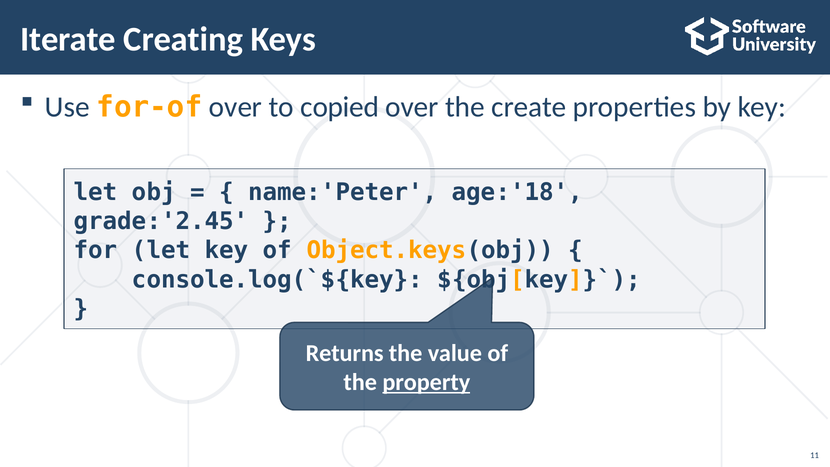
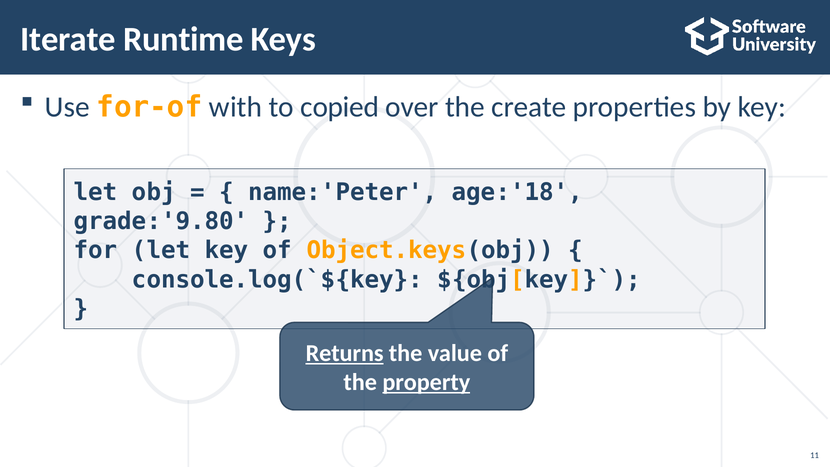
Creating: Creating -> Runtime (183, 39)
for-of over: over -> with (236, 107)
grade:'2.45: grade:'2.45 -> grade:'9.80 (161, 221)
Returns underline: none -> present (345, 353)
